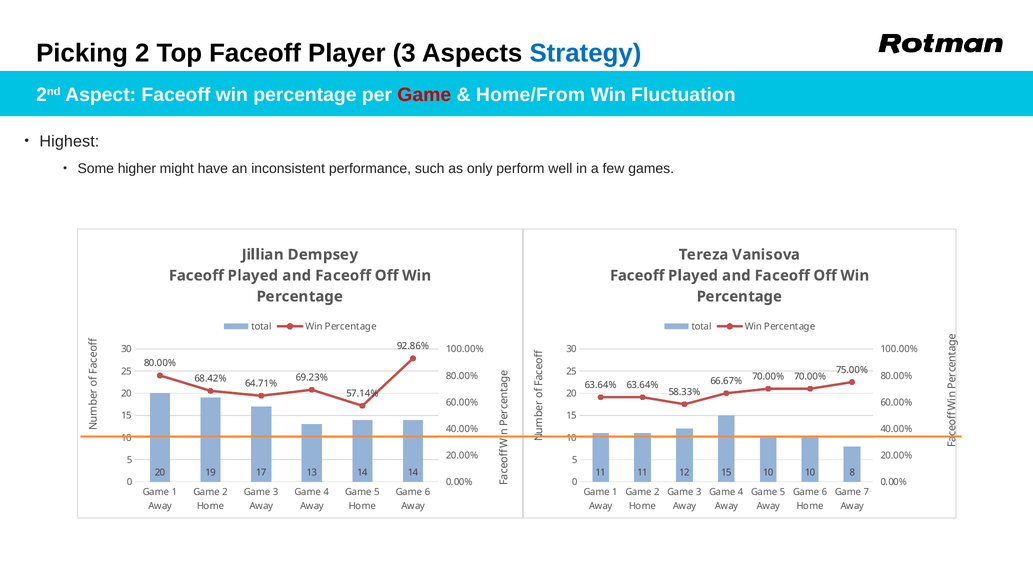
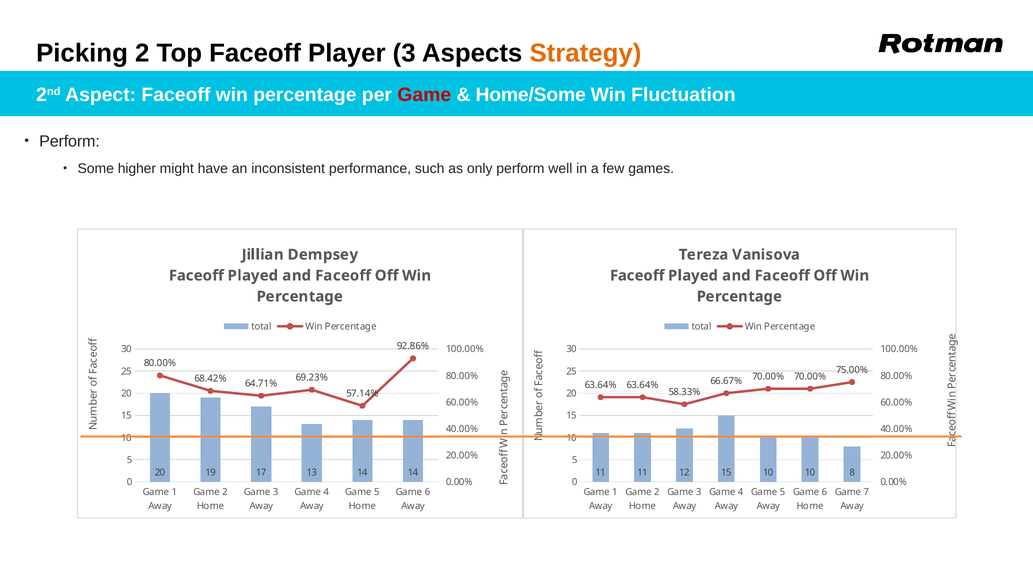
Strategy colour: blue -> orange (585, 53)
Home/From: Home/From -> Home/Some (531, 95)
Highest: Highest -> Perform (70, 142)
